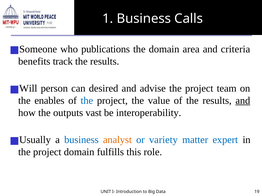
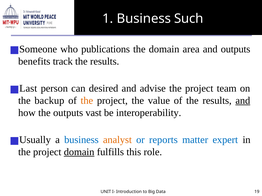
Calls: Calls -> Such (189, 19)
and criteria: criteria -> outputs (236, 49)
Will: Will -> Last (28, 89)
enables: enables -> backup (49, 101)
the colour: blue -> orange (87, 101)
variety: variety -> reports (163, 140)
domain underline: none -> present (79, 152)
